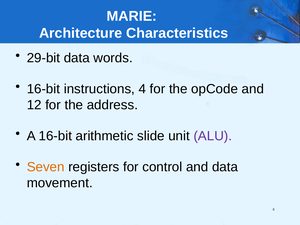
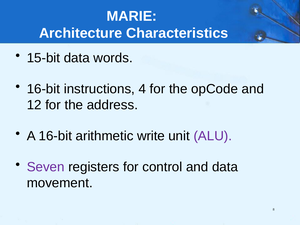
29-bit: 29-bit -> 15-bit (43, 58)
slide: slide -> write (151, 136)
Seven colour: orange -> purple (46, 167)
